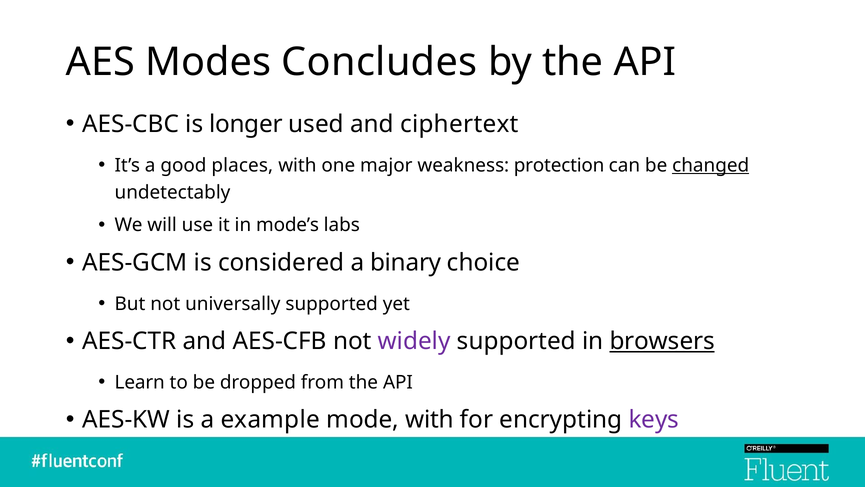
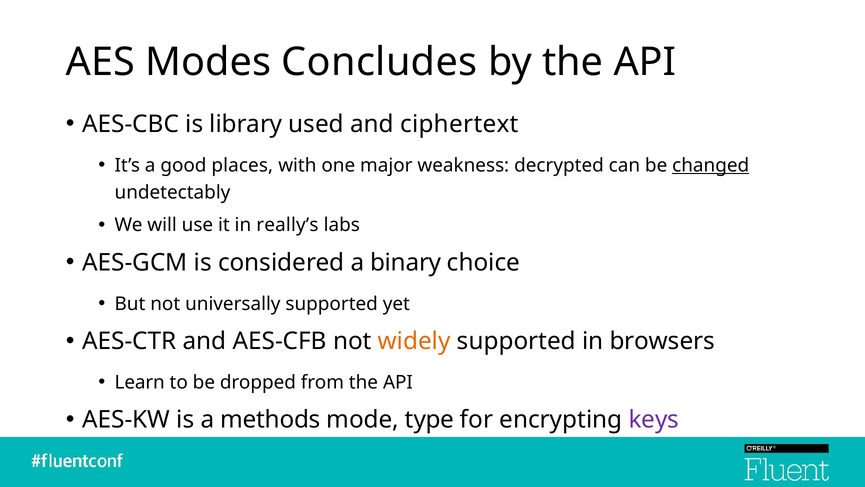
longer: longer -> library (246, 124)
protection: protection -> decrypted (559, 165)
mode’s: mode’s -> really’s (287, 225)
widely colour: purple -> orange (414, 341)
browsers underline: present -> none (662, 341)
example: example -> methods (270, 420)
mode with: with -> type (430, 420)
